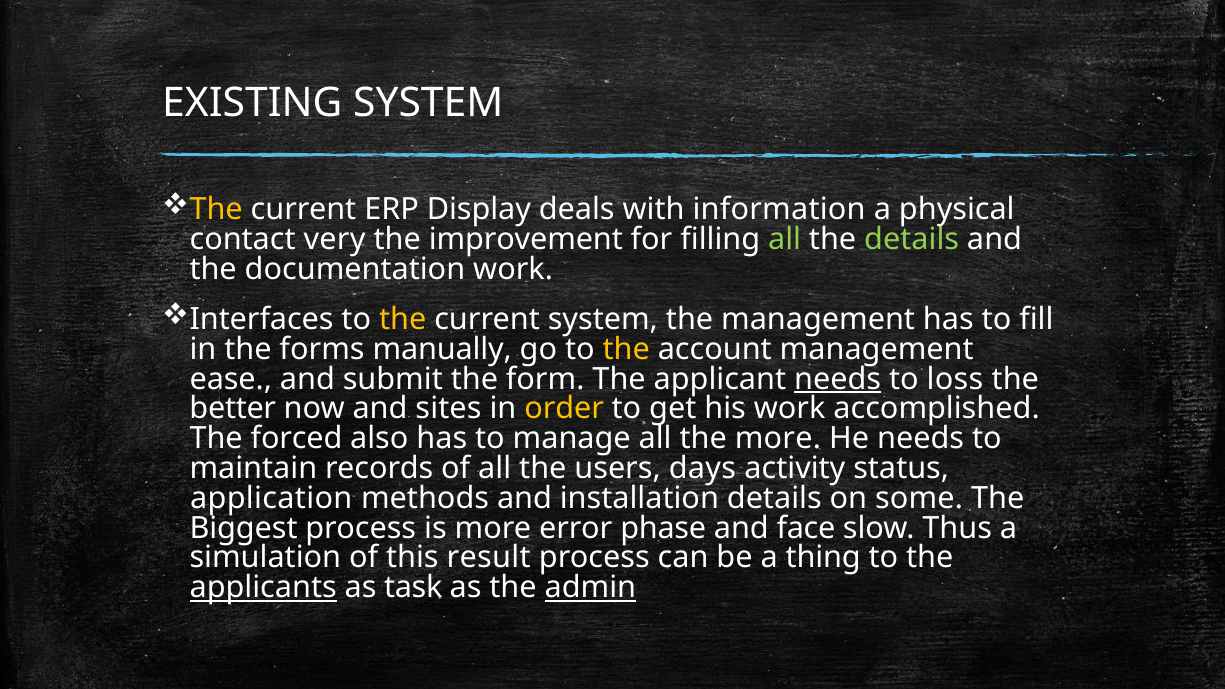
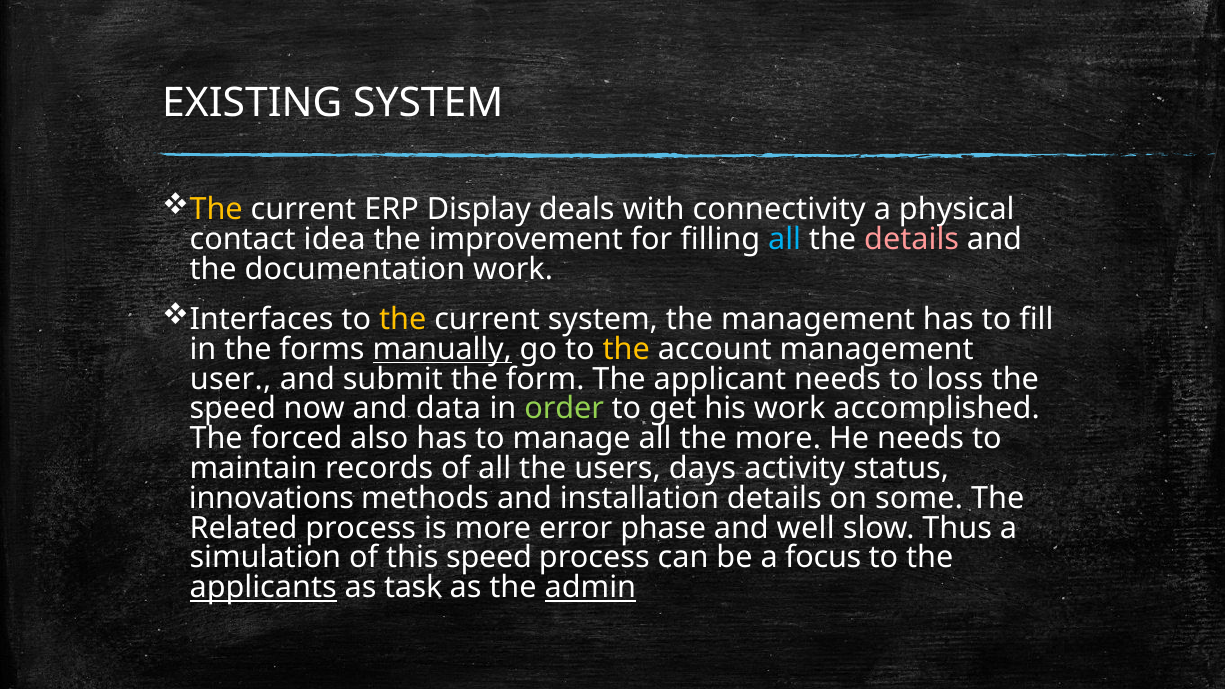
information: information -> connectivity (779, 210)
very: very -> idea (335, 239)
all colour: light green -> light blue (785, 239)
details colour: light green -> pink (912, 239)
manually underline: none -> present (442, 349)
ease: ease -> user (231, 379)
needs underline: present -> none (838, 379)
better: better -> speed (233, 409)
sites: sites -> data (448, 409)
order colour: yellow -> light green (564, 409)
application: application -> innovations (272, 498)
Biggest: Biggest -> Related (244, 528)
face: face -> well (806, 528)
this result: result -> speed (489, 558)
thing: thing -> focus (823, 558)
